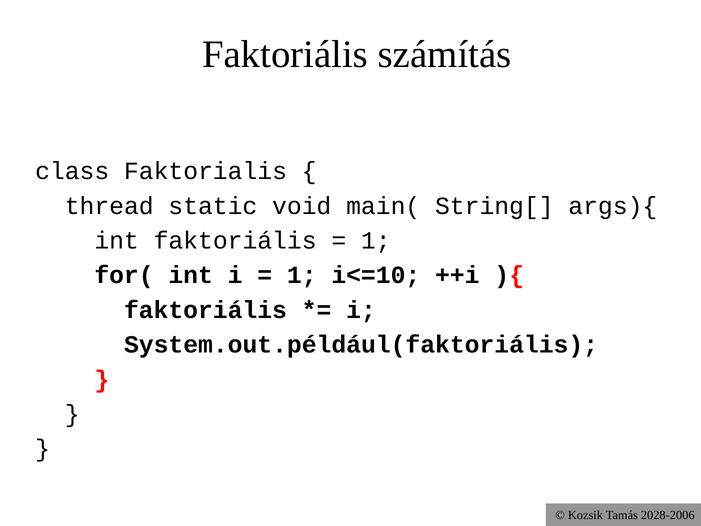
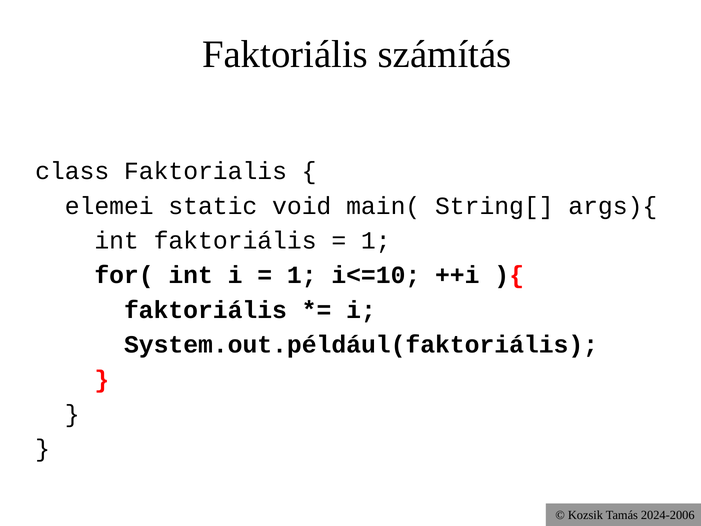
thread: thread -> elemei (109, 206)
2028-2006: 2028-2006 -> 2024-2006 (668, 515)
